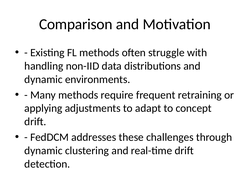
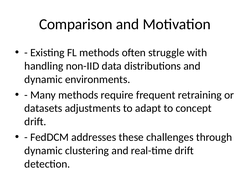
applying: applying -> datasets (43, 108)
